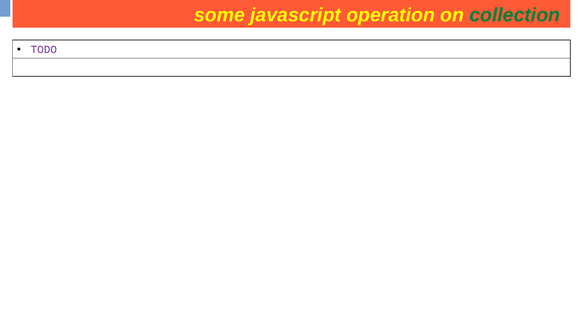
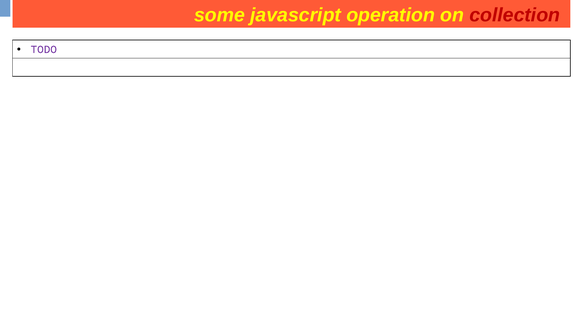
collection colour: green -> red (515, 15)
